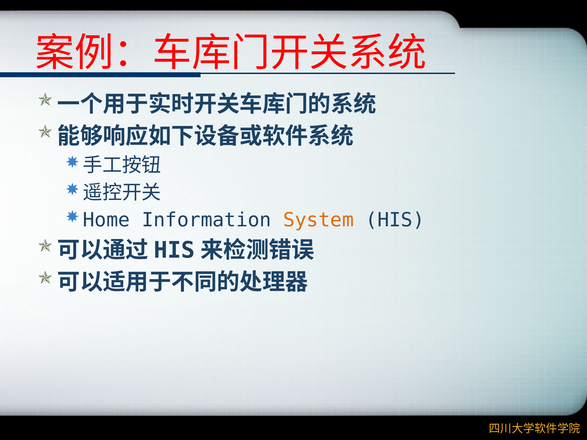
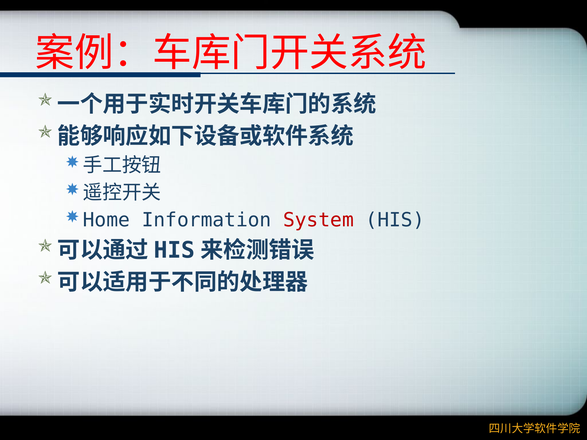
System colour: orange -> red (318, 220)
